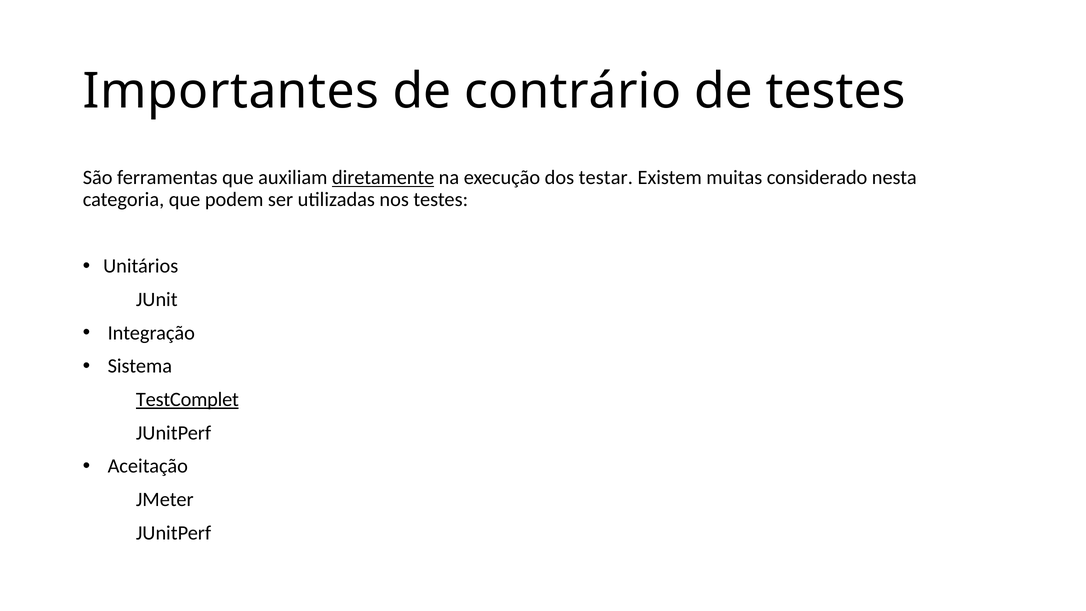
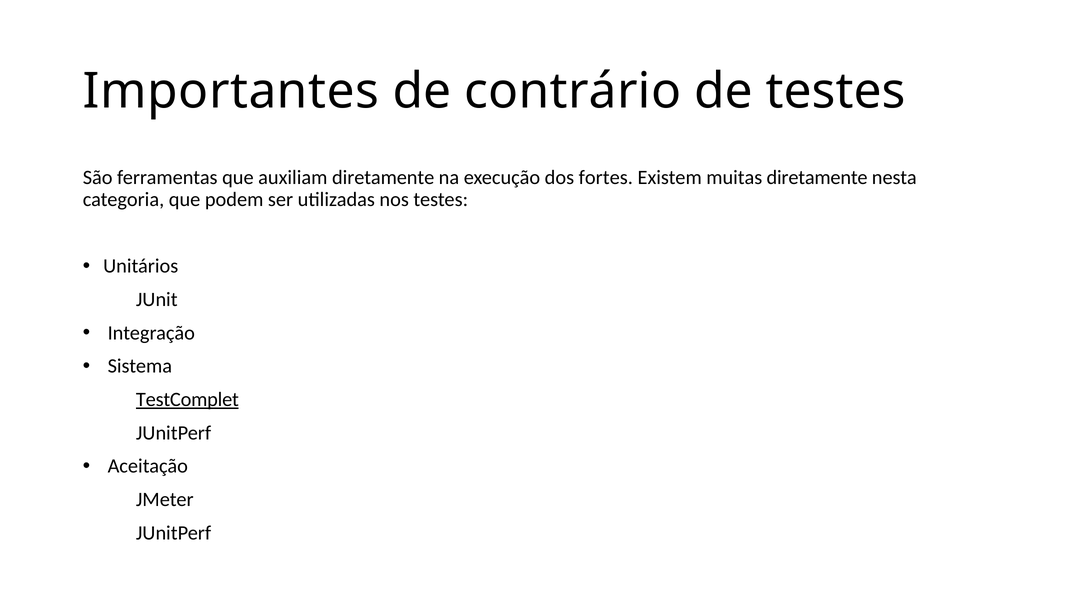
diretamente underline: present -> none (383, 178)
testar: testar -> fortes (606, 178)
muitas considerado: considerado -> diretamente (817, 178)
